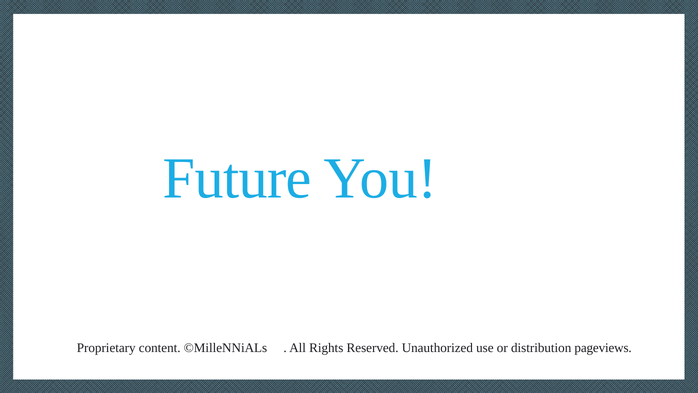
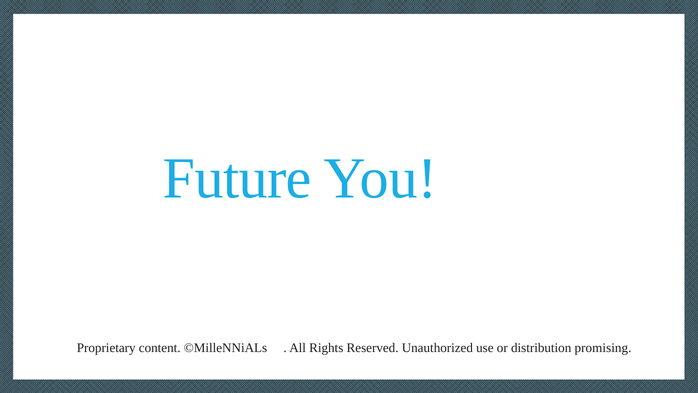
pageviews: pageviews -> promising (603, 348)
